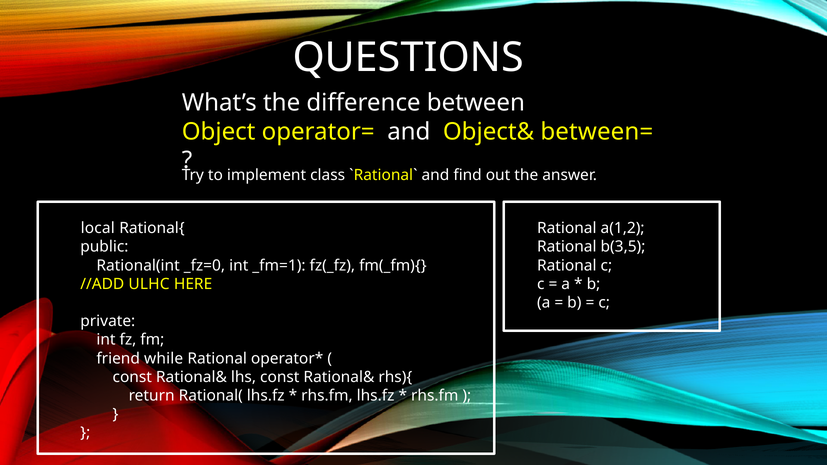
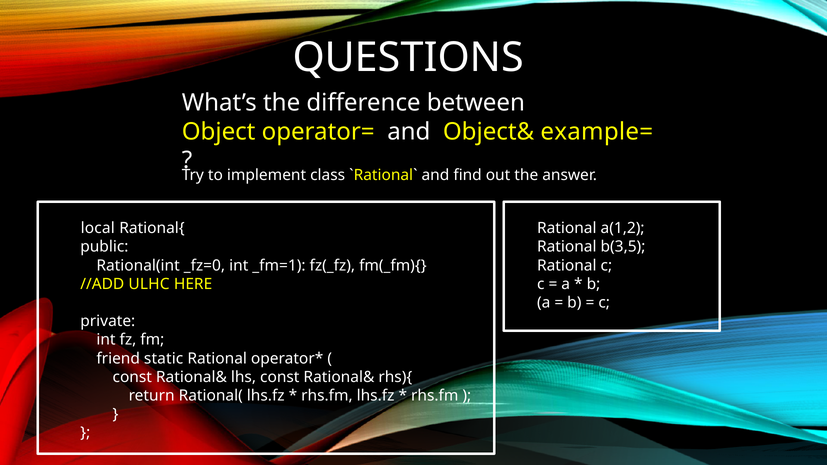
between=: between= -> example= (597, 132)
while: while -> static (164, 359)
